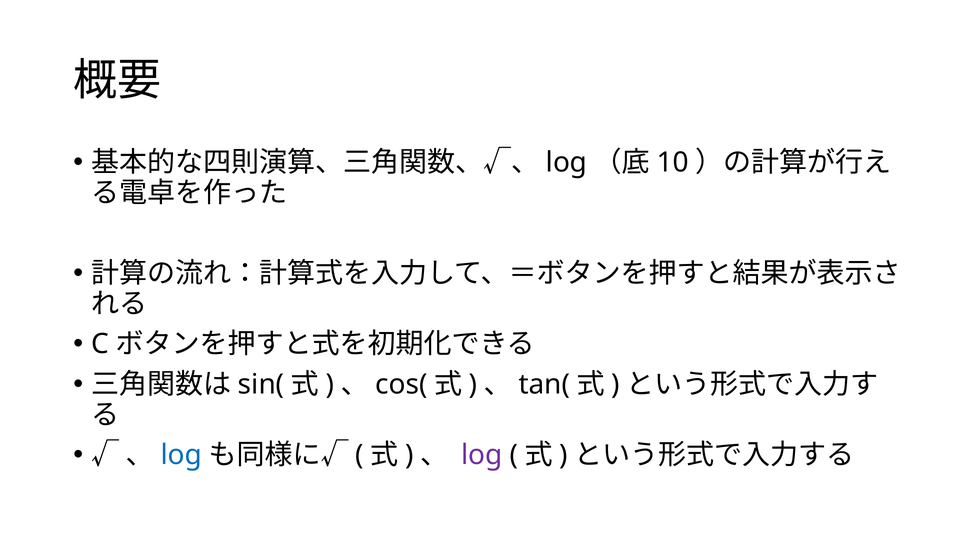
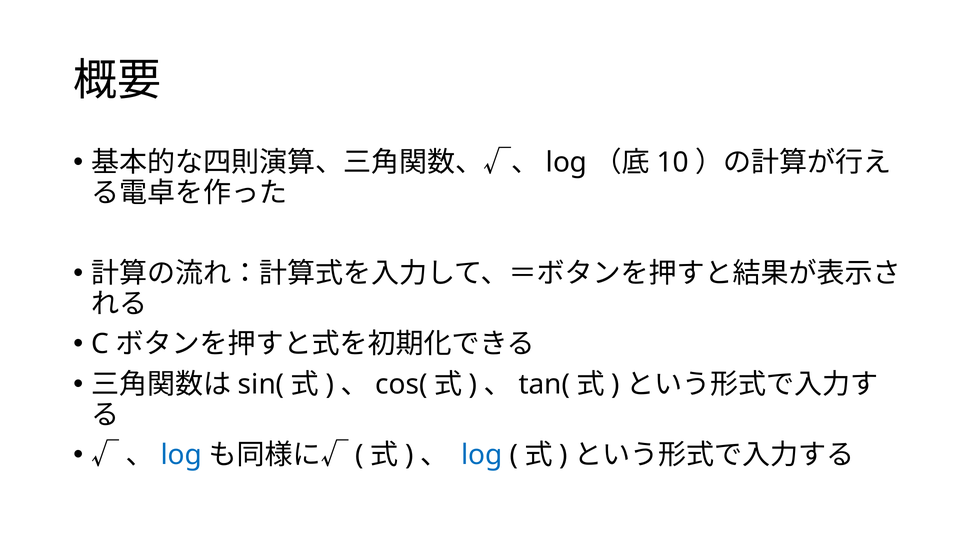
log colour: purple -> blue (482, 455)
